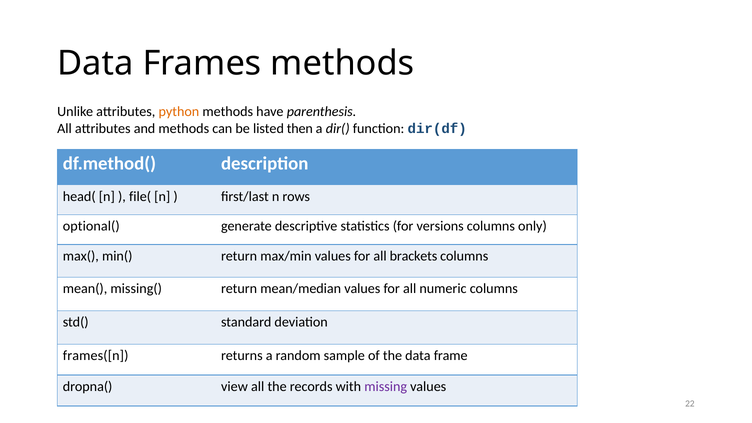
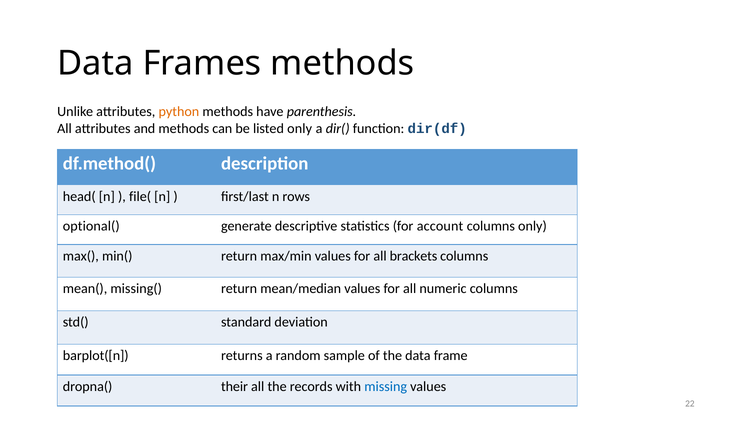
listed then: then -> only (300, 128)
versions: versions -> account (440, 226)
frames([n: frames([n -> barplot([n (96, 356)
view: view -> their (235, 387)
missing colour: purple -> blue (386, 387)
